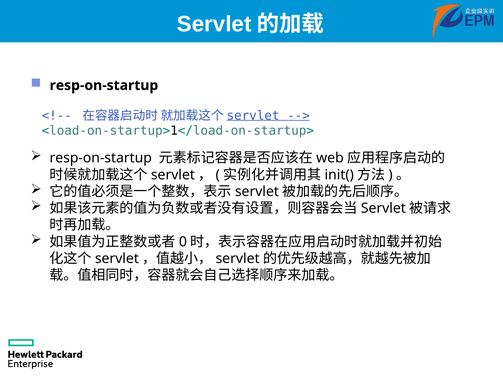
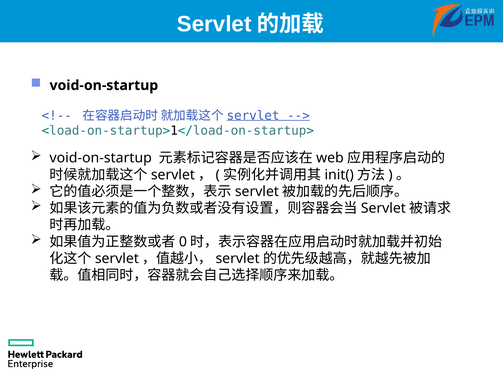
resp-on-startup: resp-on-startup -> void-on-startup (104, 85)
resp-on-startup: resp-on-startup -> void-on-startup (101, 158)
